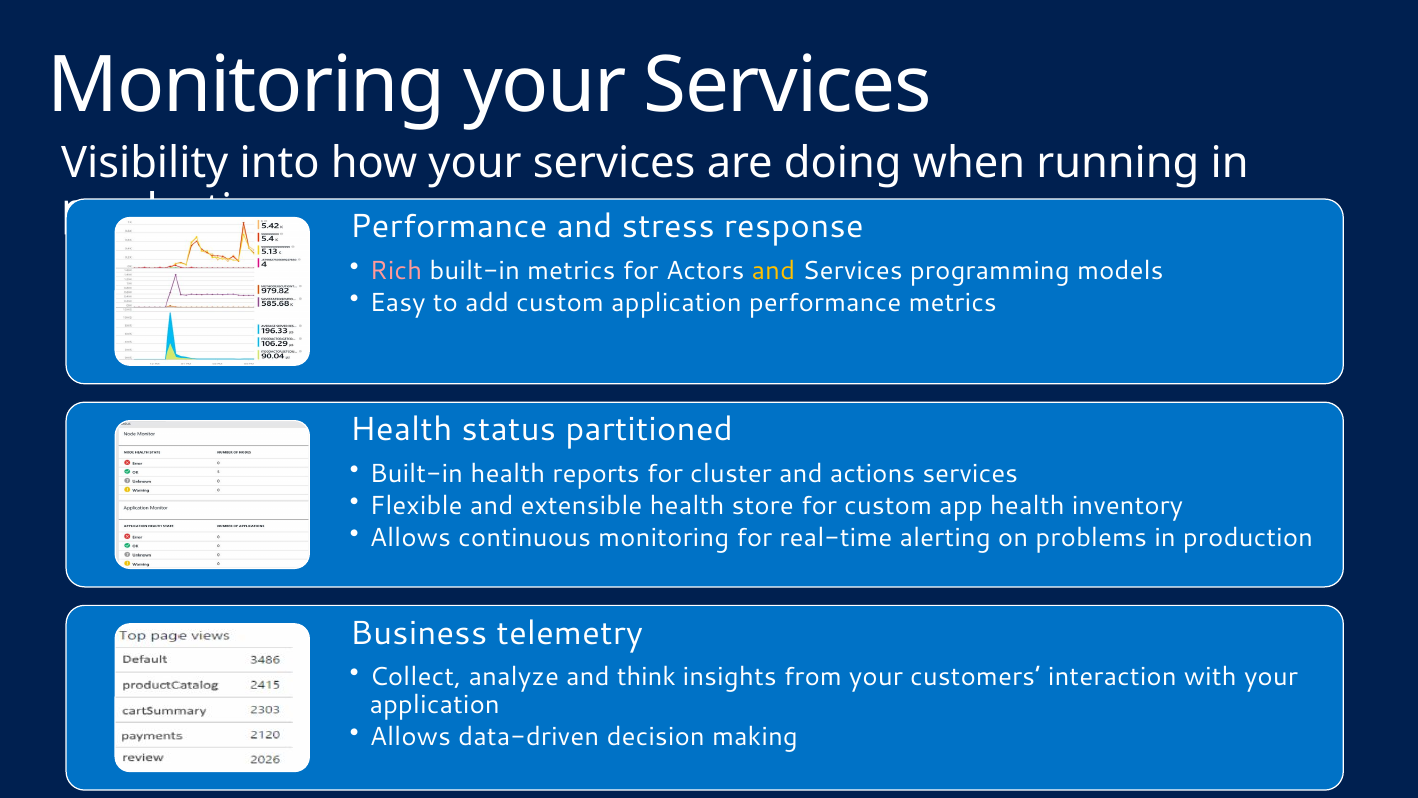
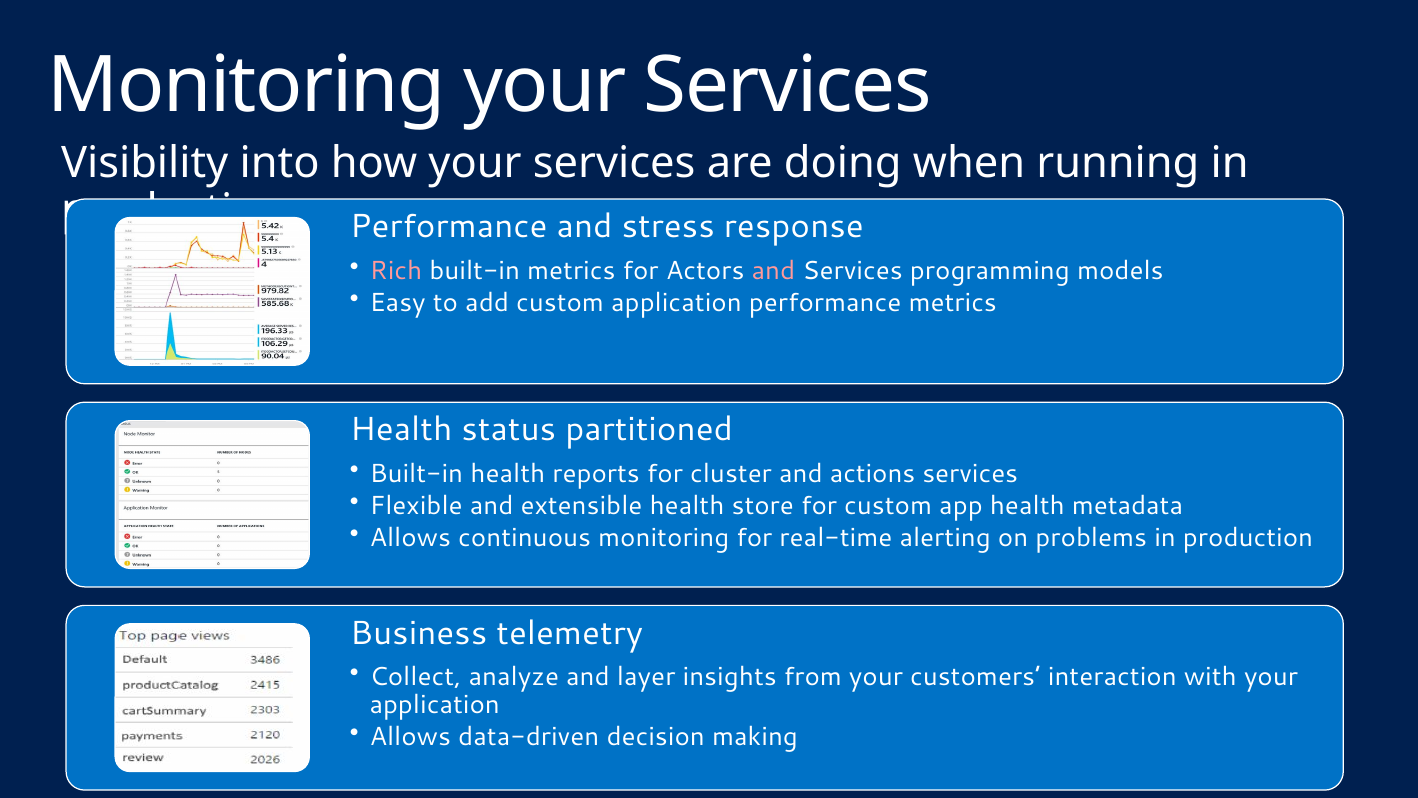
and colour: yellow -> pink (773, 270)
inventory: inventory -> metadata (1128, 506)
think: think -> layer (646, 677)
